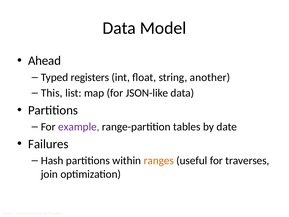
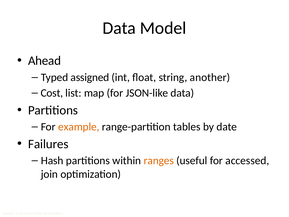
registers: registers -> assigned (90, 77)
This: This -> Cost (52, 93)
example colour: purple -> orange (79, 127)
traverses: traverses -> accessed (247, 160)
